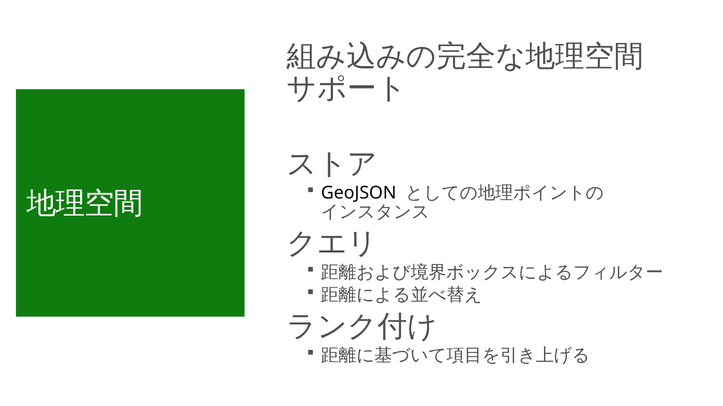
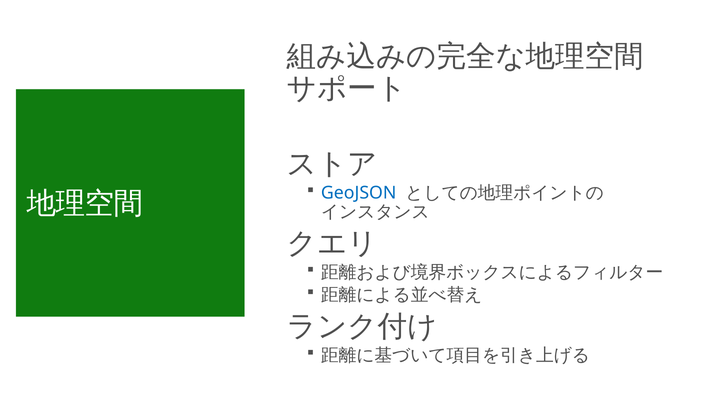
GeoJSON colour: black -> blue (359, 193)
